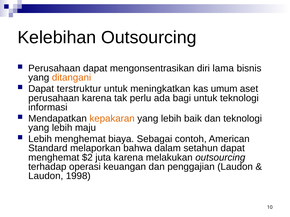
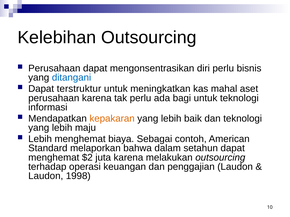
diri lama: lama -> perlu (223, 69)
ditangani colour: orange -> blue (72, 78)
umum: umum -> mahal (224, 89)
